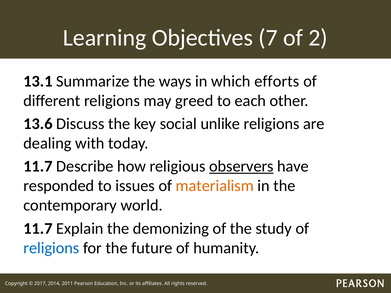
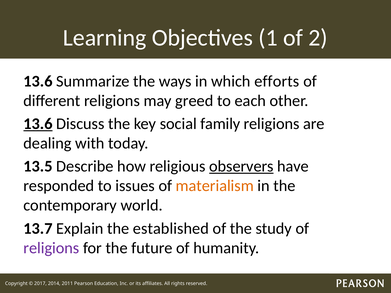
7: 7 -> 1 (268, 38)
13.1: 13.1 -> 13.6 (38, 81)
13.6 underline: none -> present (38, 124)
unlike: unlike -> family (220, 124)
11.7: 11.7 -> 13.5 (38, 166)
11.7: 11.7 -> 13.7 (38, 229)
demonizing: demonizing -> established (171, 229)
religions colour: blue -> purple (51, 248)
